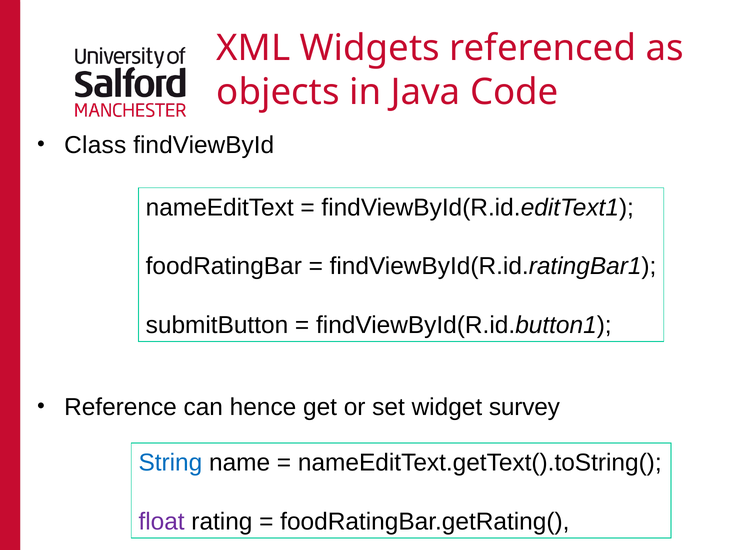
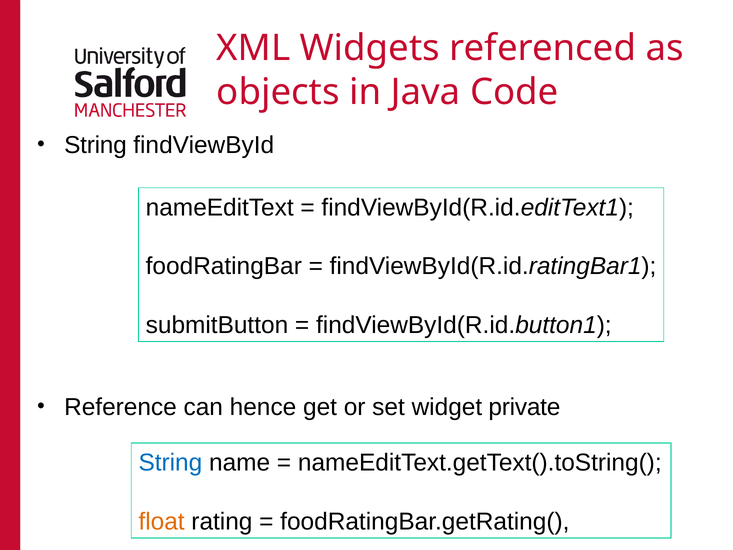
Class: Class -> String (95, 145)
survey: survey -> private (524, 407)
float colour: purple -> orange (162, 521)
